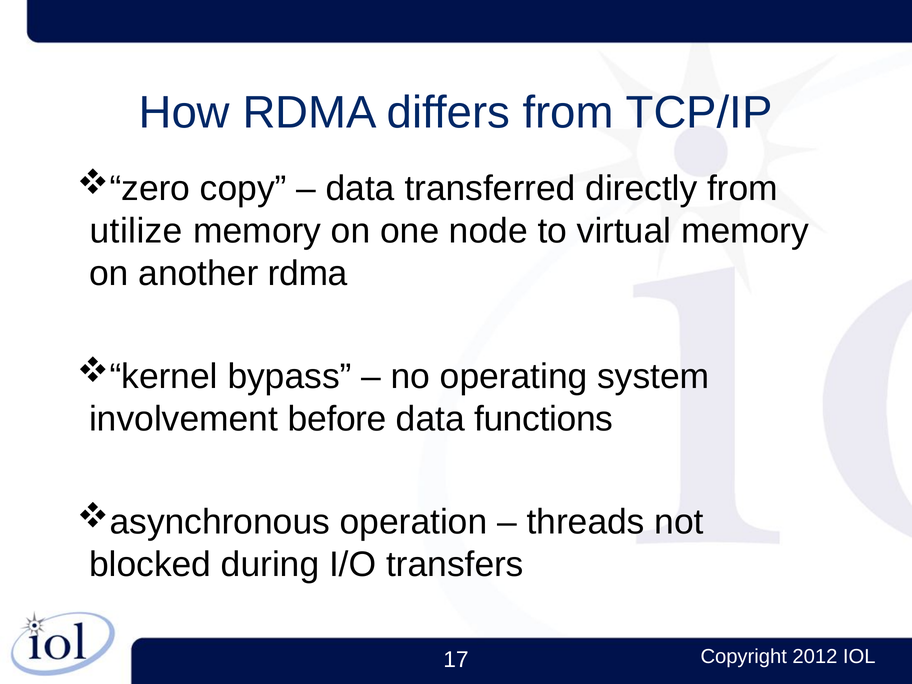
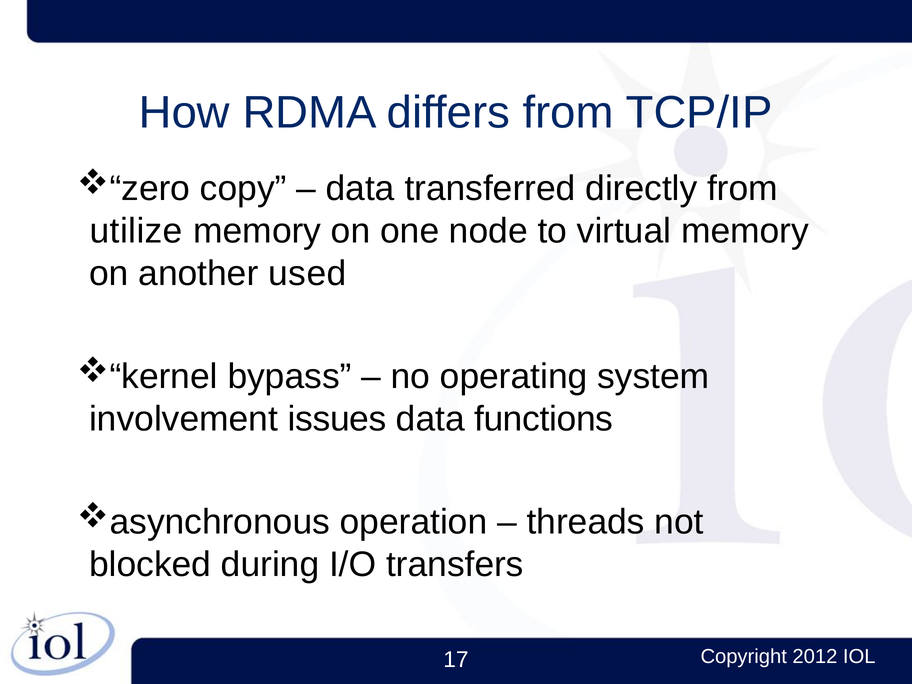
another rdma: rdma -> used (307, 274)
before: before -> issues (337, 419)
